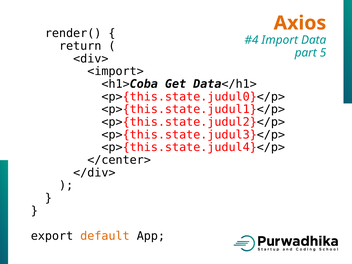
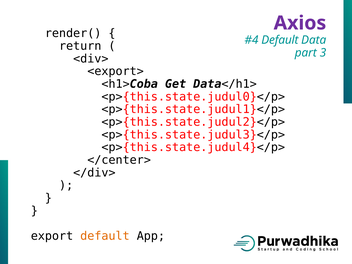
Axios colour: orange -> purple (300, 23)
Import: Import -> Default (280, 40)
5: 5 -> 3 (323, 53)
<import>: <import> -> <export> (116, 71)
